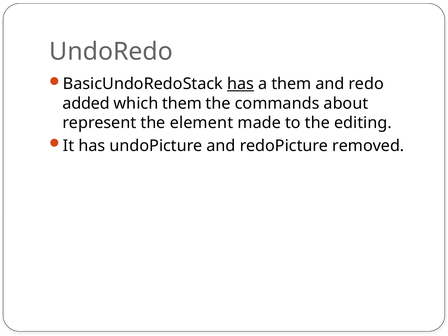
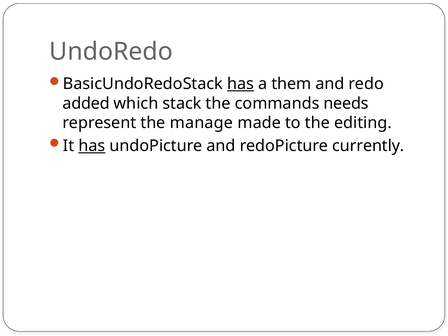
which them: them -> stack (182, 103)
about: about -> needs (346, 103)
element: element -> manage (201, 123)
has underline: none -> present (92, 146)
removed: removed -> currently (368, 146)
